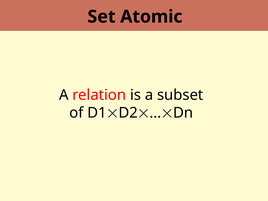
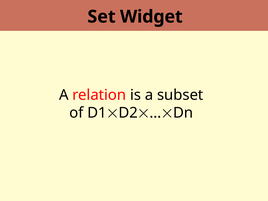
Atomic: Atomic -> Widget (151, 17)
